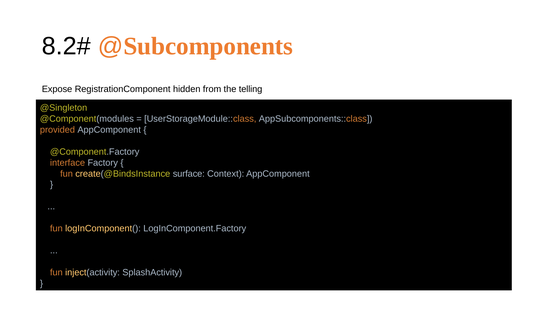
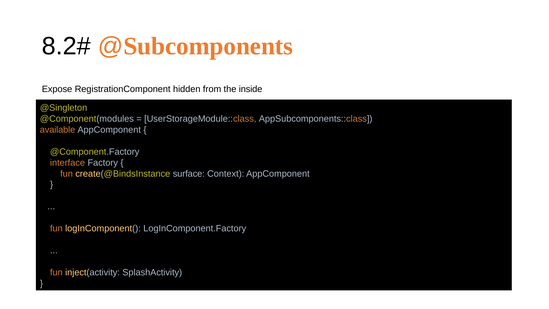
telling: telling -> inside (251, 89)
provided: provided -> available (58, 130)
